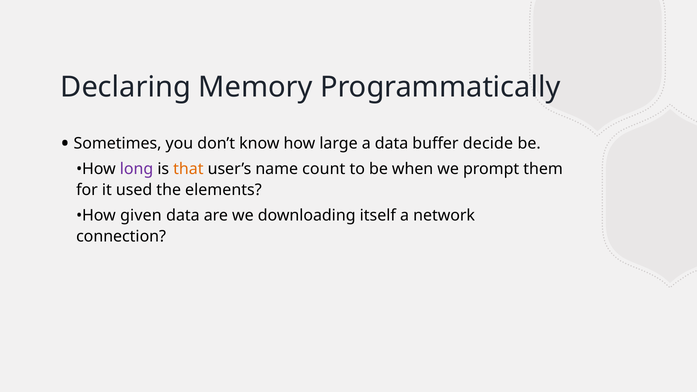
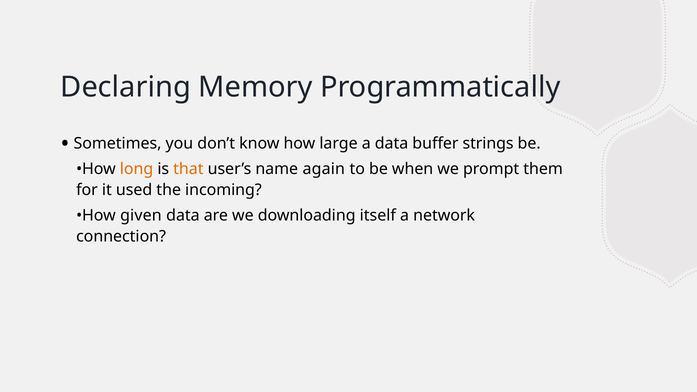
decide: decide -> strings (488, 144)
long colour: purple -> orange (137, 169)
count: count -> again (324, 169)
elements: elements -> incoming (223, 190)
